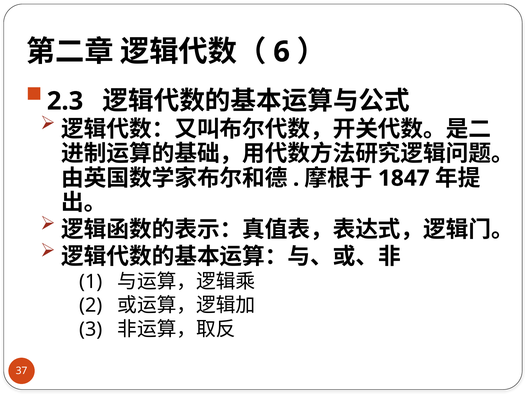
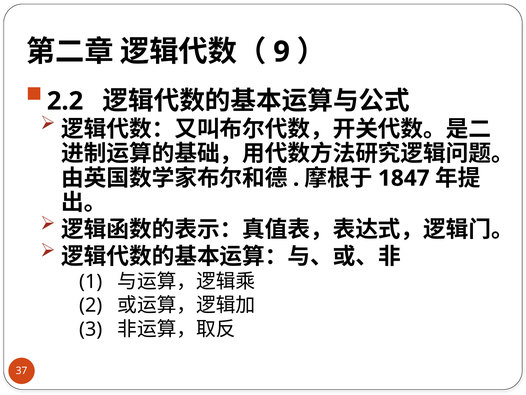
6: 6 -> 9 (282, 52)
2.3: 2.3 -> 2.2 (65, 101)
